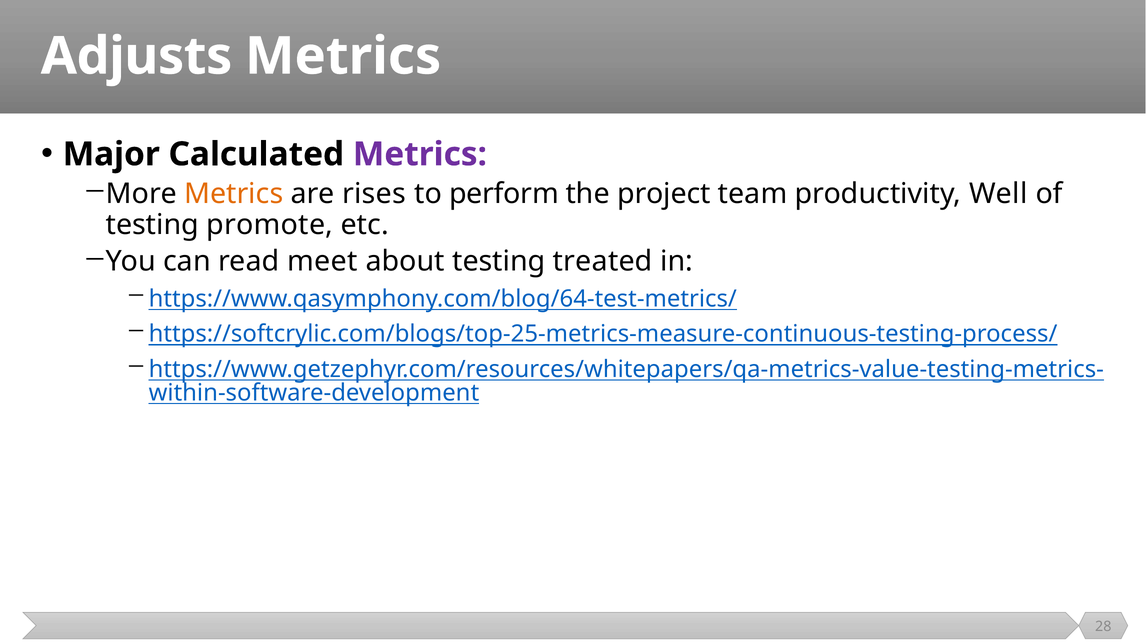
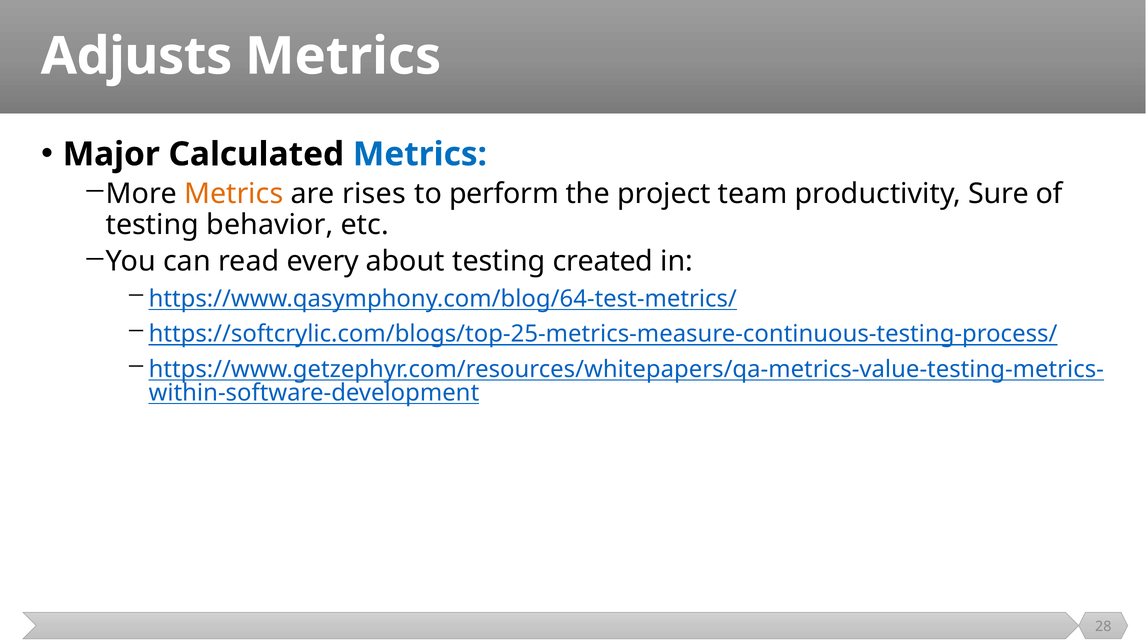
Metrics colour: purple -> blue (420, 154)
Well: Well -> Sure (999, 194)
promote: promote -> behavior (270, 225)
meet: meet -> every (323, 262)
treated: treated -> created (603, 262)
